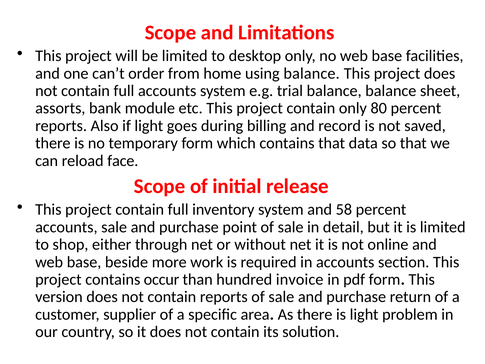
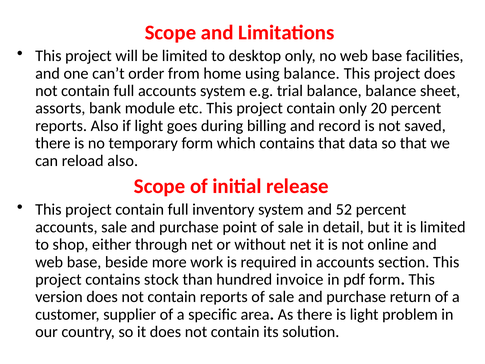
80: 80 -> 20 (379, 108)
reload face: face -> also (123, 161)
58: 58 -> 52 (344, 209)
occur: occur -> stock (161, 279)
